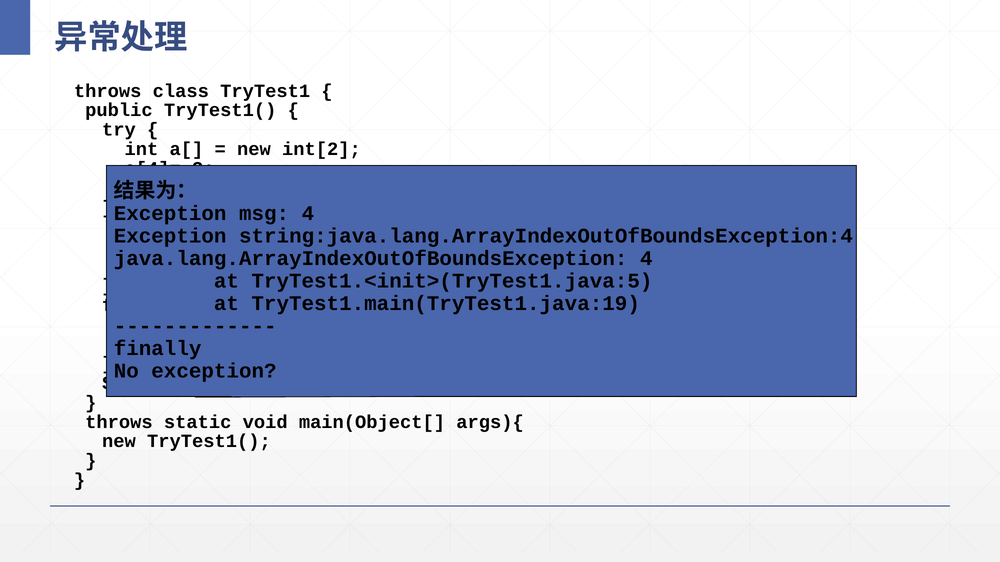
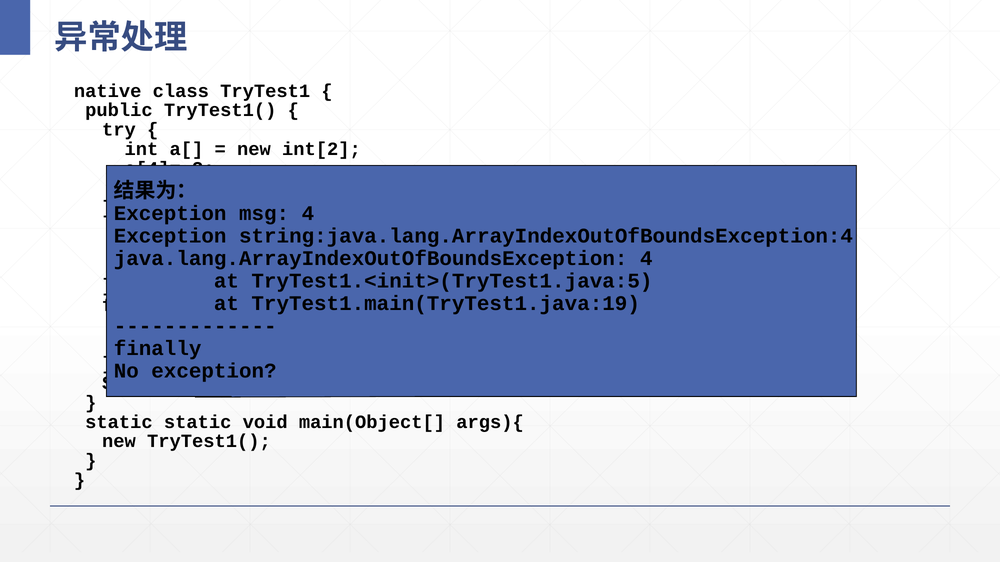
throws: throws -> native (108, 91)
throws: throws -> static (119, 422)
